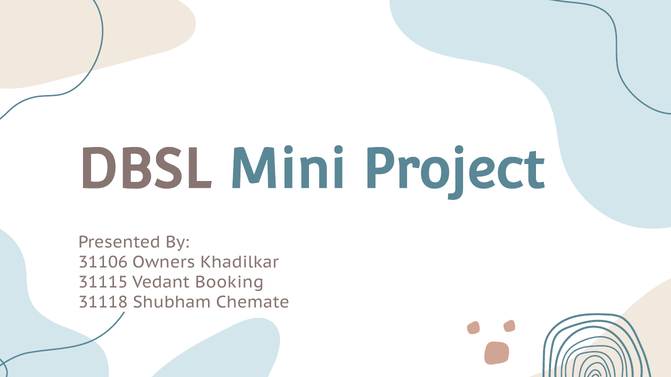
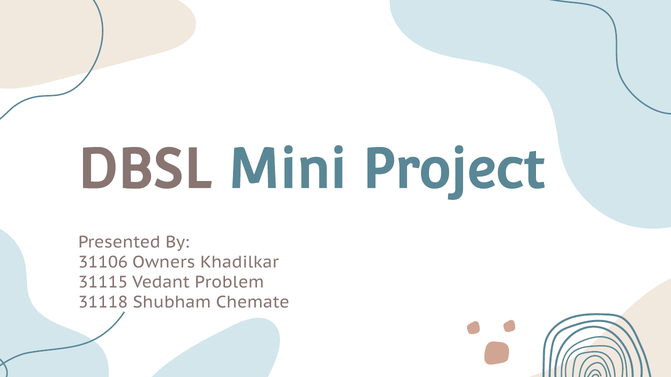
Booking: Booking -> Problem (229, 283)
